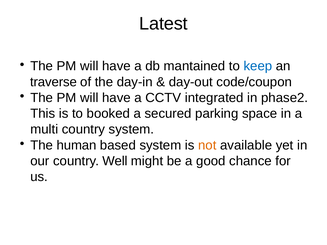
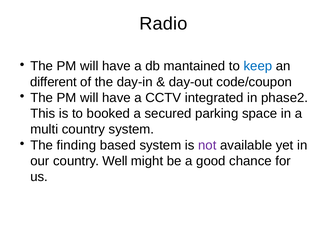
Latest: Latest -> Radio (163, 24)
traverse: traverse -> different (53, 82)
human: human -> finding (76, 145)
not colour: orange -> purple (207, 145)
